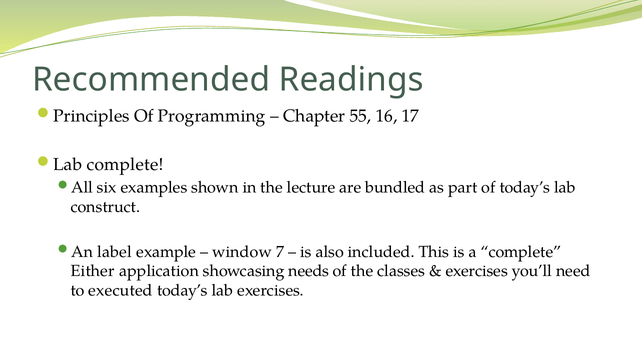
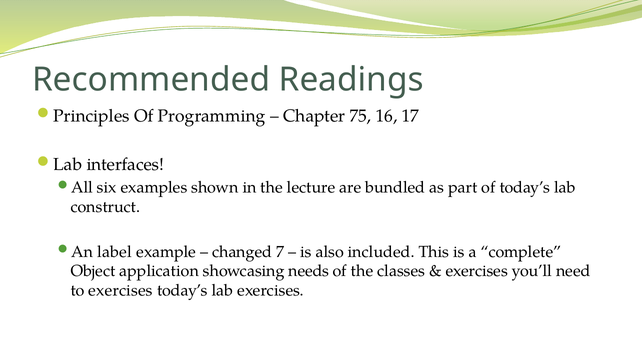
55: 55 -> 75 (360, 116)
Lab complete: complete -> interfaces (125, 165)
window: window -> changed (242, 252)
Either: Either -> Object (93, 271)
to executed: executed -> exercises (121, 290)
